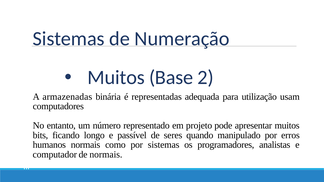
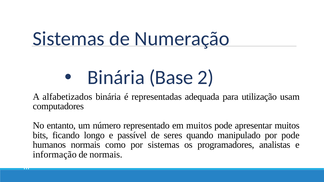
Muitos: Muitos -> Binária (116, 78)
armazenadas: armazenadas -> alfabetizados (67, 97)
em projeto: projeto -> muitos (199, 126)
por erros: erros -> pode (290, 135)
computador: computador -> informação (55, 155)
